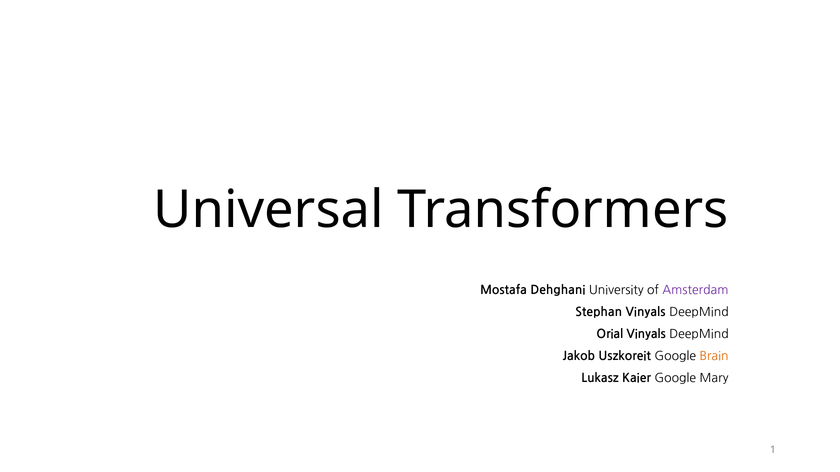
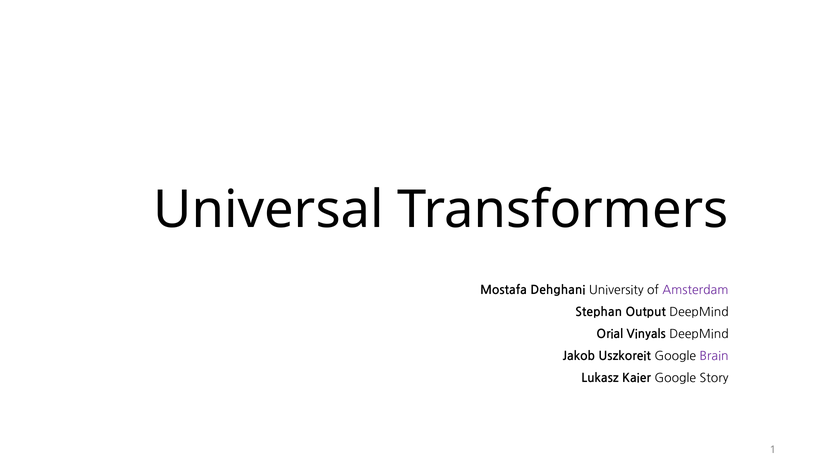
Stephan Vinyals: Vinyals -> Output (646, 312)
Brain colour: orange -> purple (714, 356)
Mary: Mary -> Story (714, 378)
